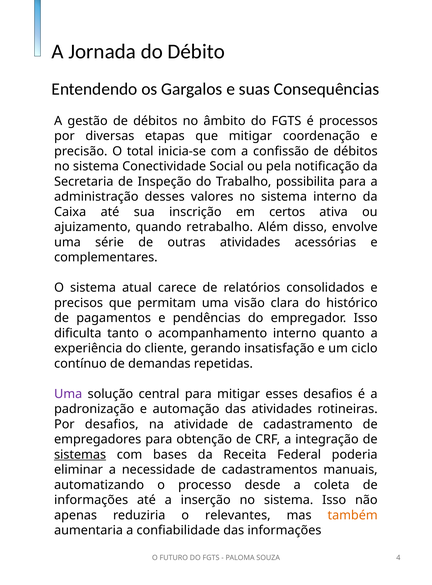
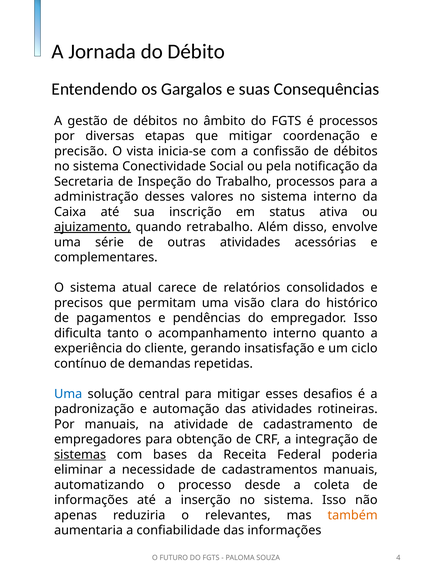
total: total -> vista (140, 151)
Trabalho possibilita: possibilita -> processos (305, 181)
certos: certos -> status (287, 212)
ajuizamento underline: none -> present (92, 227)
Uma colour: purple -> blue (68, 394)
Por desafios: desafios -> manuais (112, 424)
